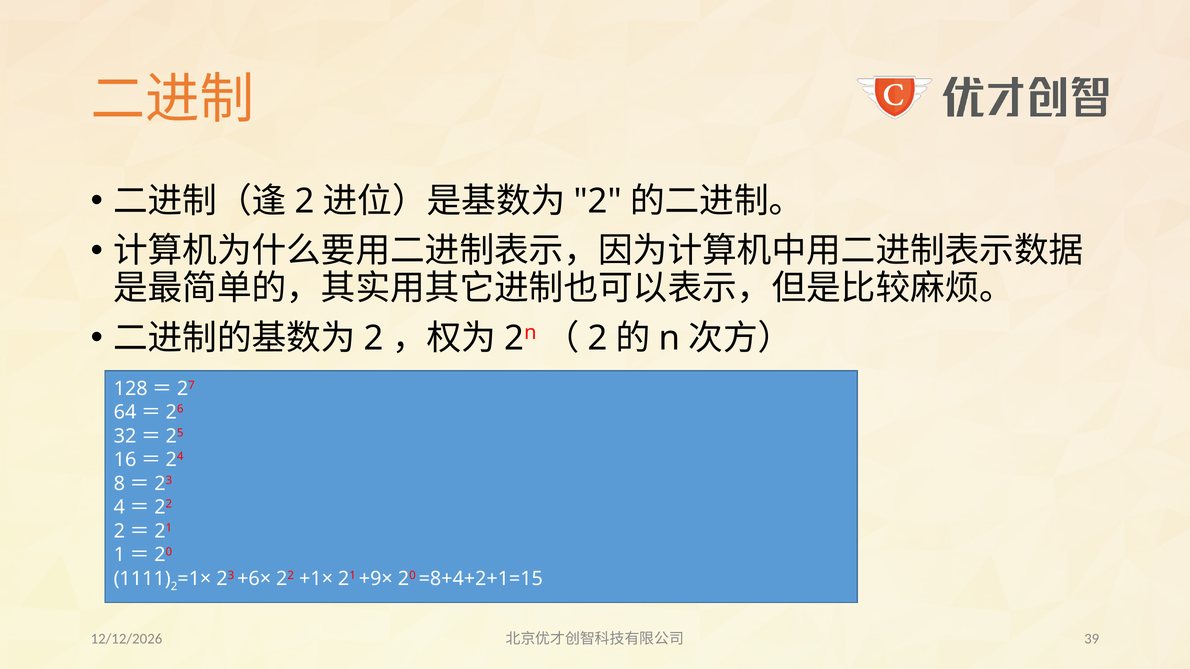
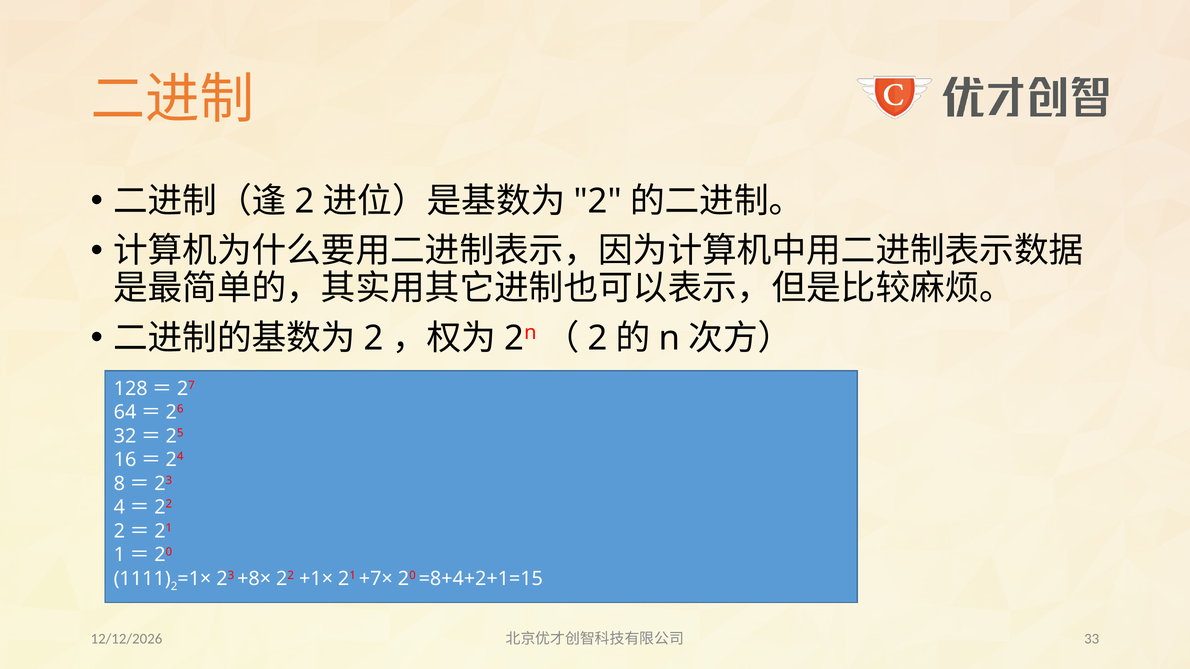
+6×: +6× -> +8× (254, 579)
+9×: +9× -> +7× (376, 579)
39: 39 -> 33 (1092, 639)
